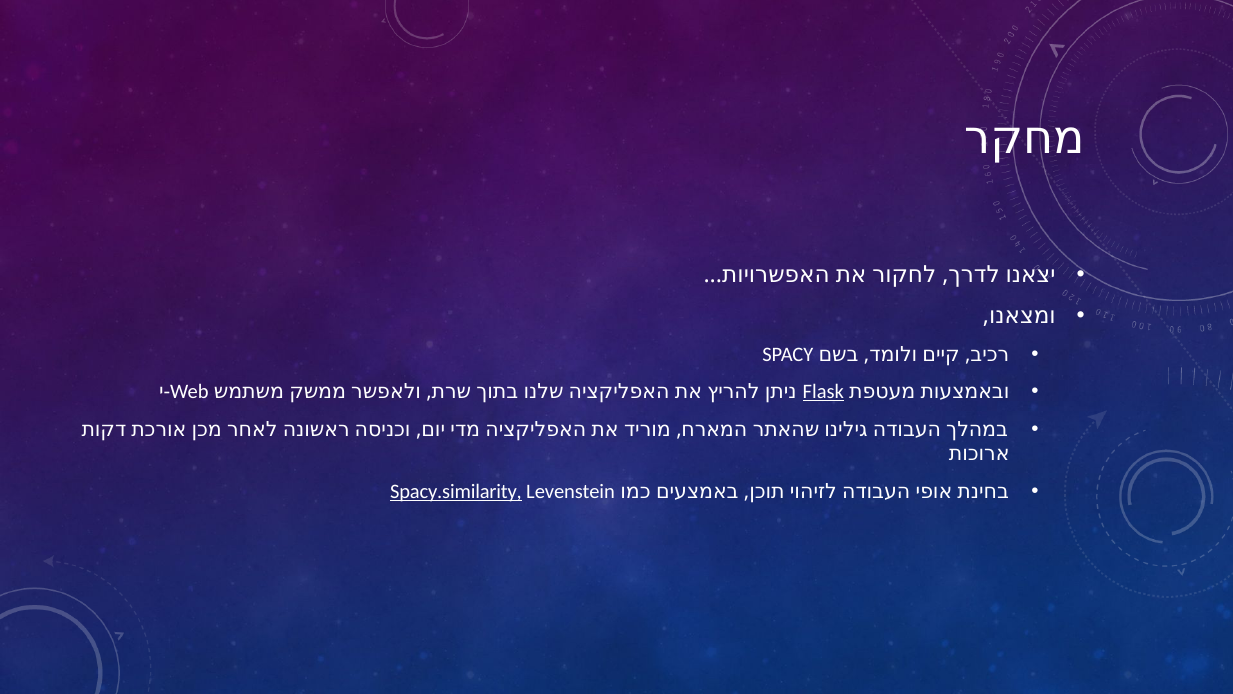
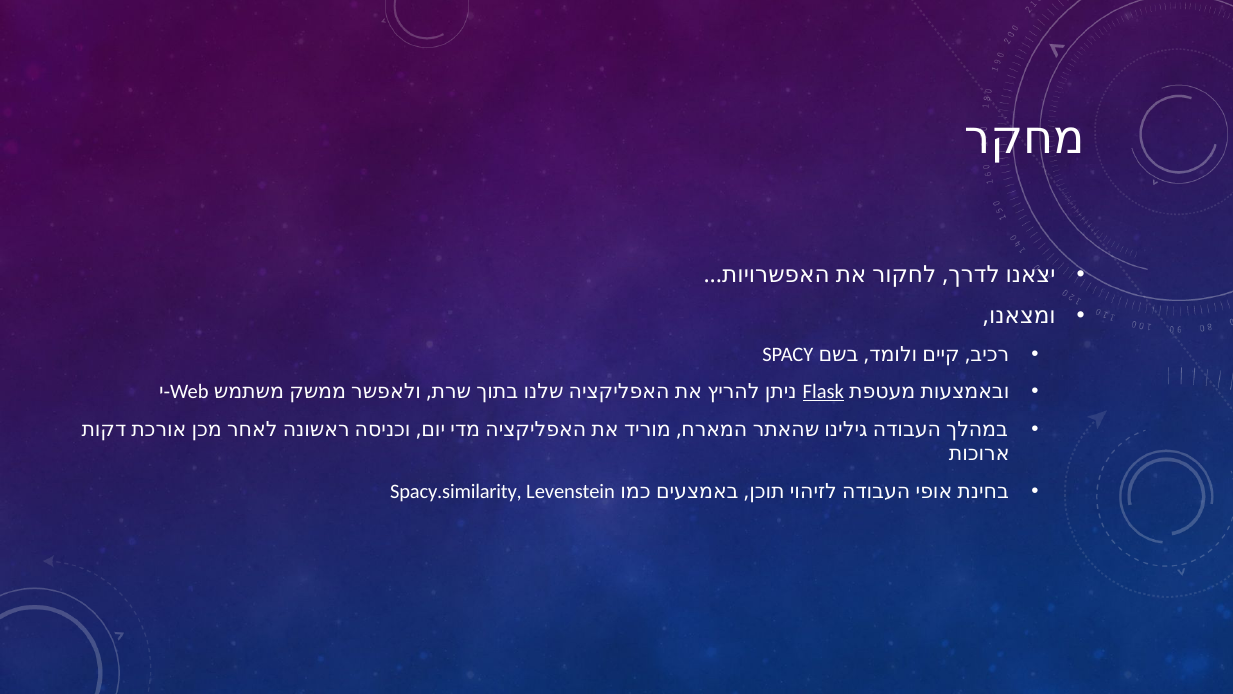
Spacy.similarity underline: present -> none (456, 491)
